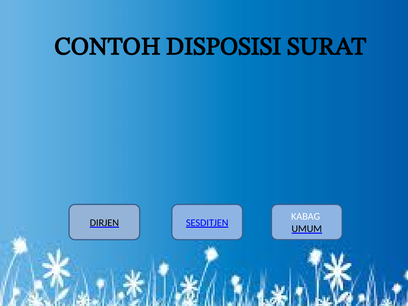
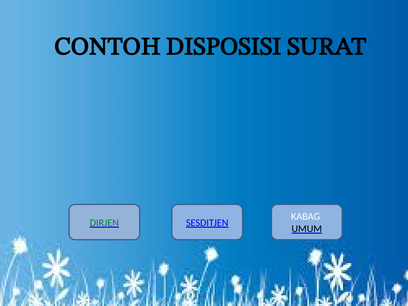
DIRJEN colour: black -> green (104, 223)
